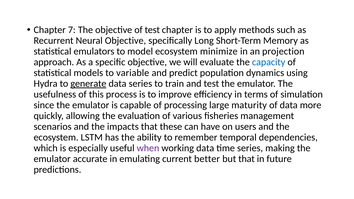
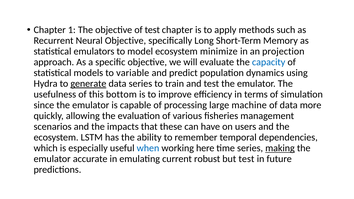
7: 7 -> 1 (72, 30)
process: process -> bottom (121, 94)
maturity: maturity -> machine (249, 105)
when colour: purple -> blue (148, 148)
working data: data -> here (205, 148)
making underline: none -> present (280, 148)
better: better -> robust (207, 159)
but that: that -> test (246, 159)
